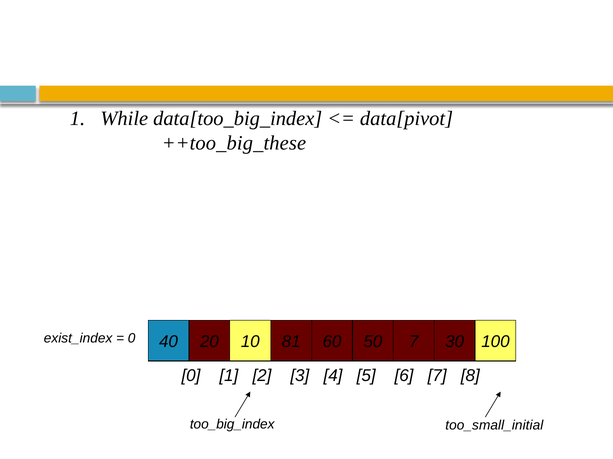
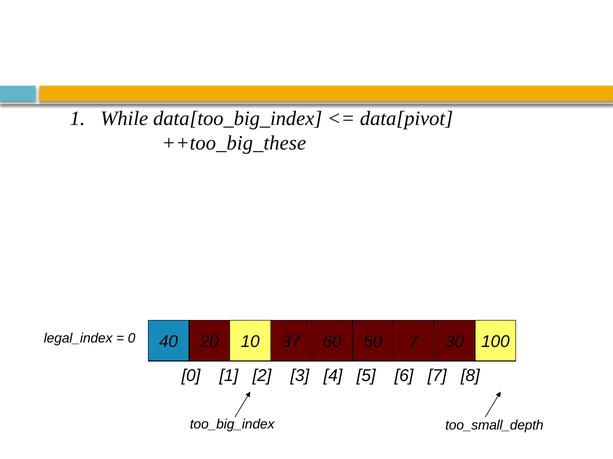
exist_index: exist_index -> legal_index (78, 339)
81: 81 -> 37 (291, 342)
too_small_initial: too_small_initial -> too_small_depth (494, 426)
